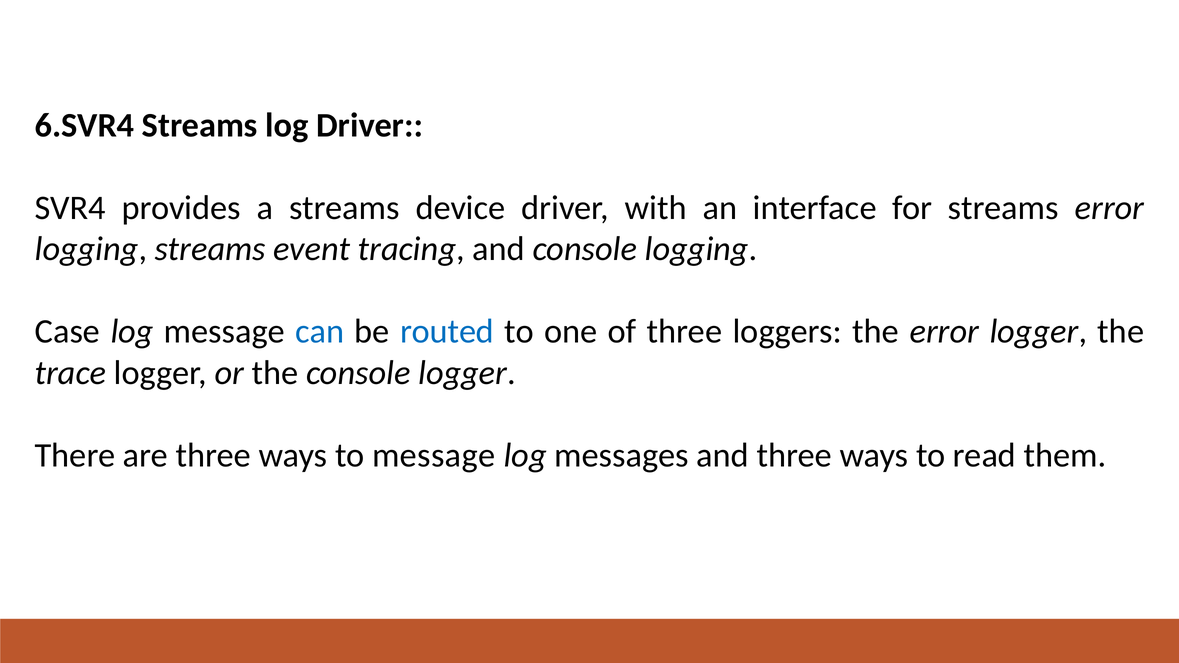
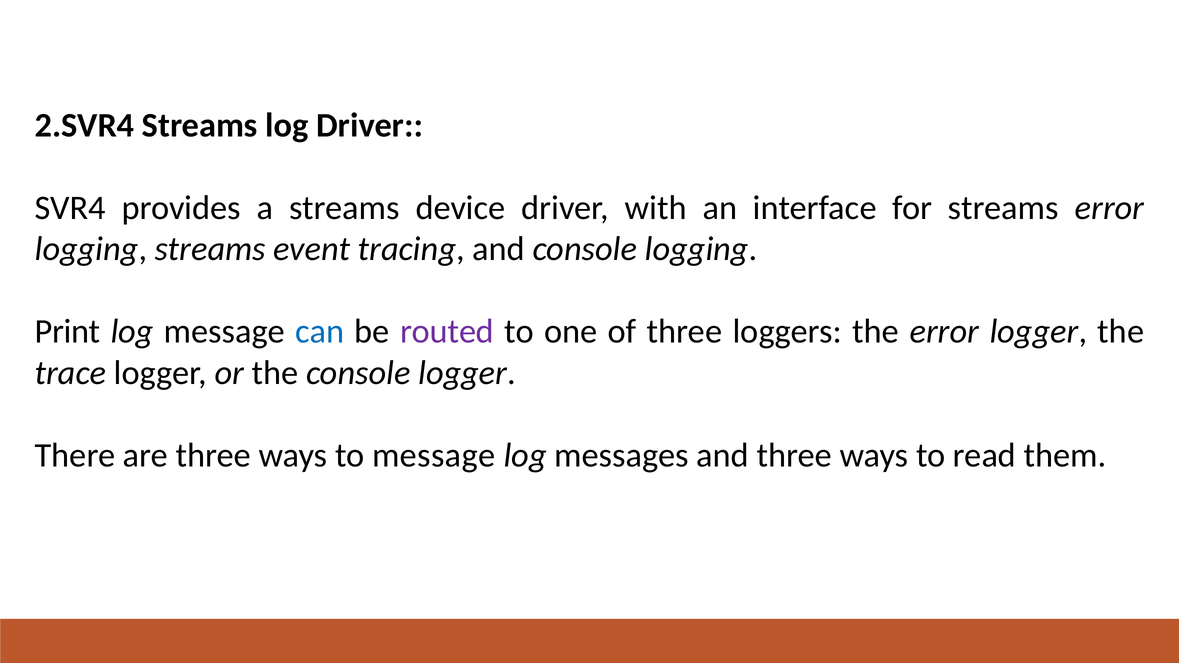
6.SVR4: 6.SVR4 -> 2.SVR4 (85, 125)
Case: Case -> Print (68, 332)
routed colour: blue -> purple (447, 332)
